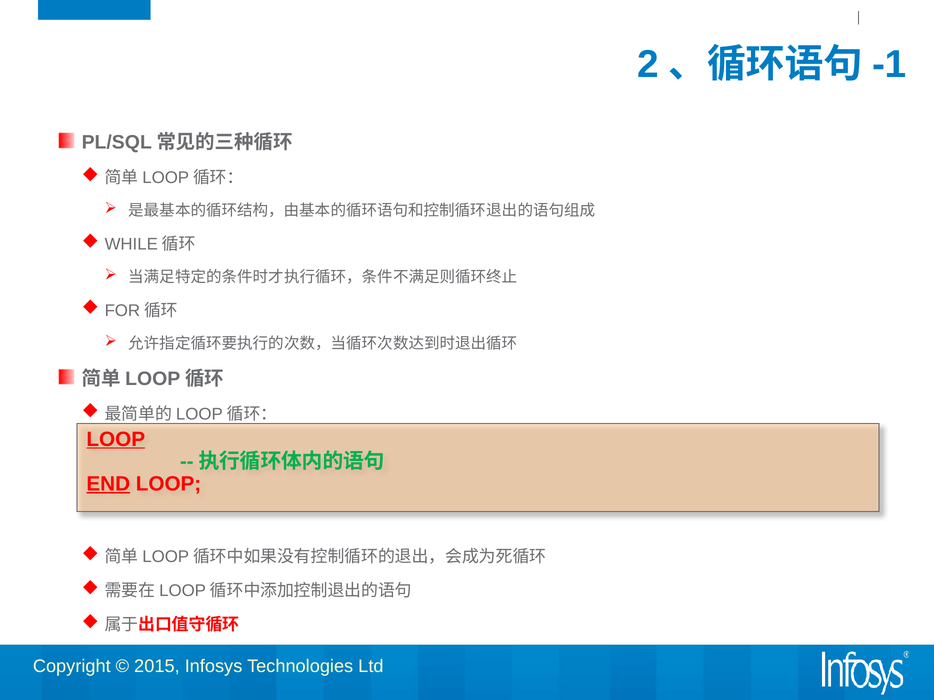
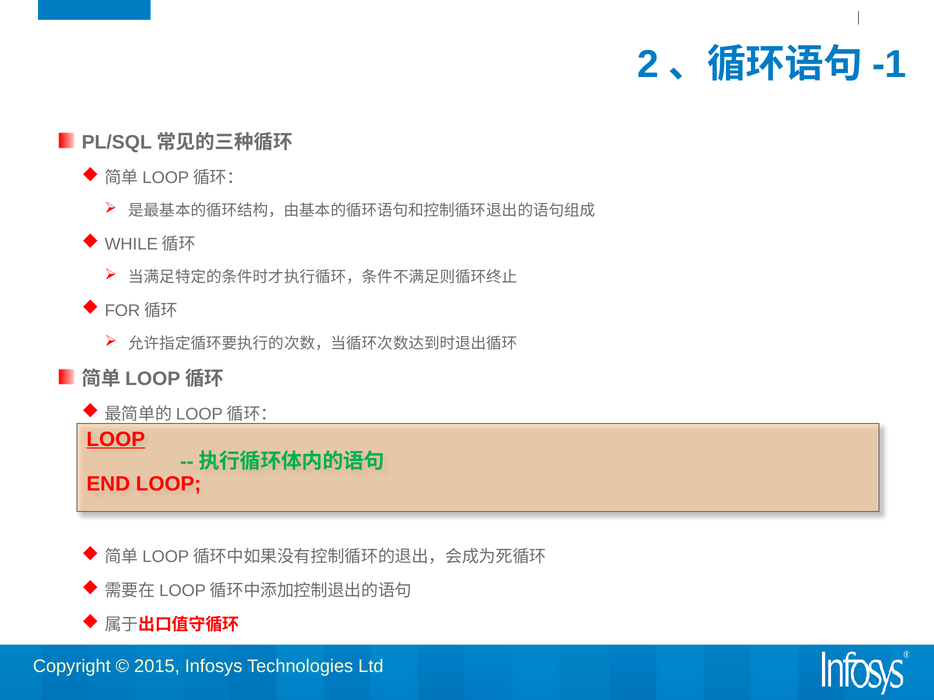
END underline: present -> none (108, 484)
